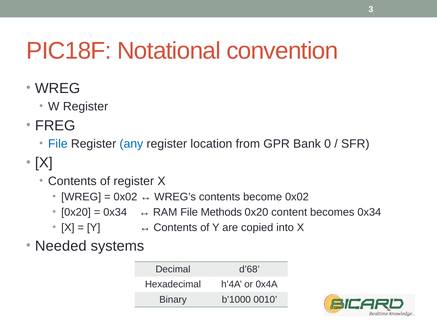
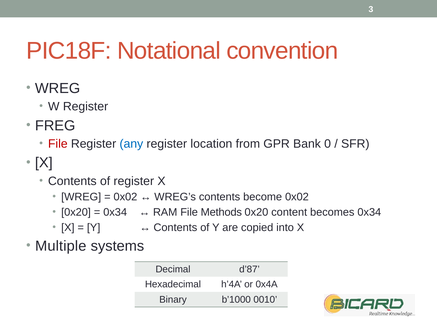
File colour: blue -> red (58, 144)
Needed: Needed -> Multiple (61, 247)
d’68: d’68 -> d’87 (249, 270)
